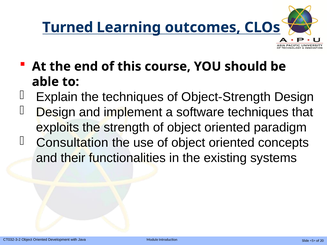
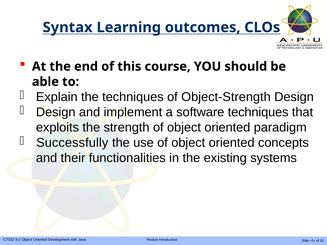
Turned: Turned -> Syntax (68, 27)
Consultation: Consultation -> Successfully (72, 143)
